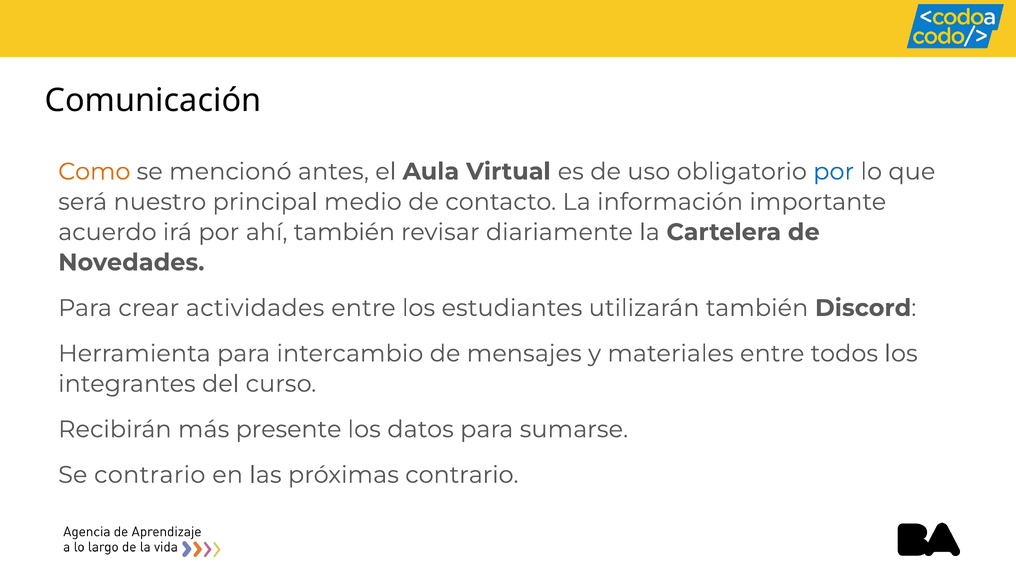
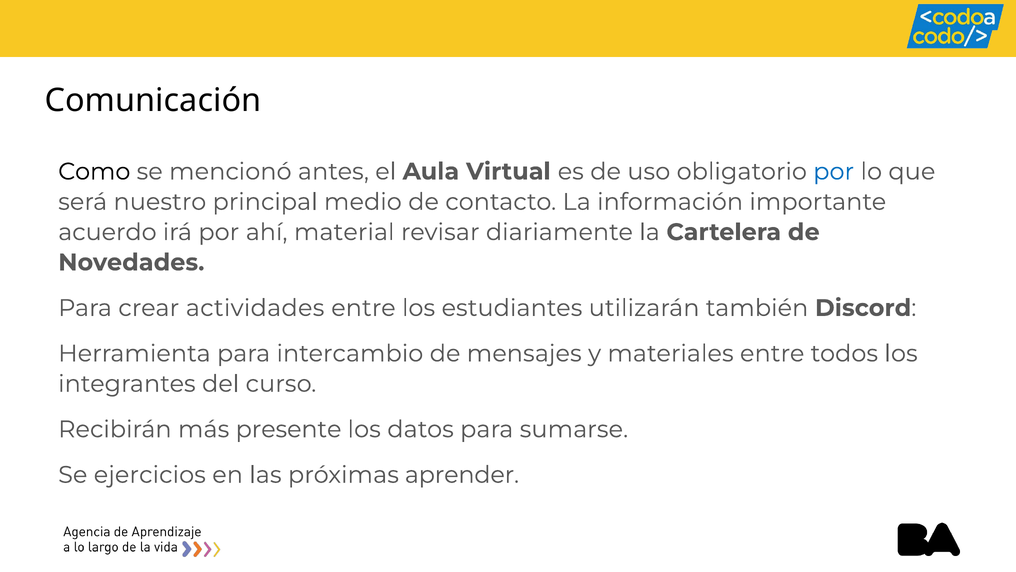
Como colour: orange -> black (94, 171)
ahí también: también -> material (344, 232)
Se contrario: contrario -> ejercicios (150, 474)
próximas contrario: contrario -> aprender (462, 474)
